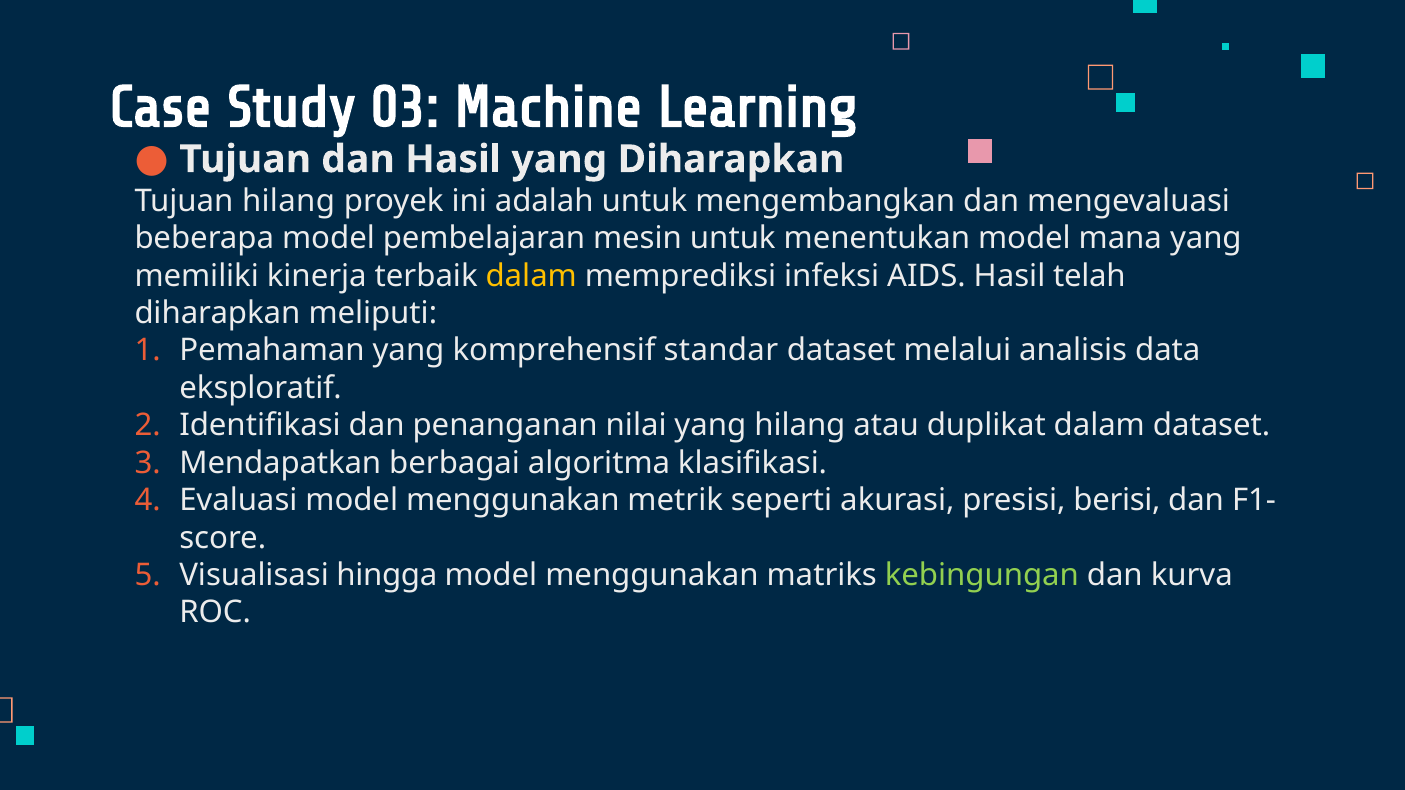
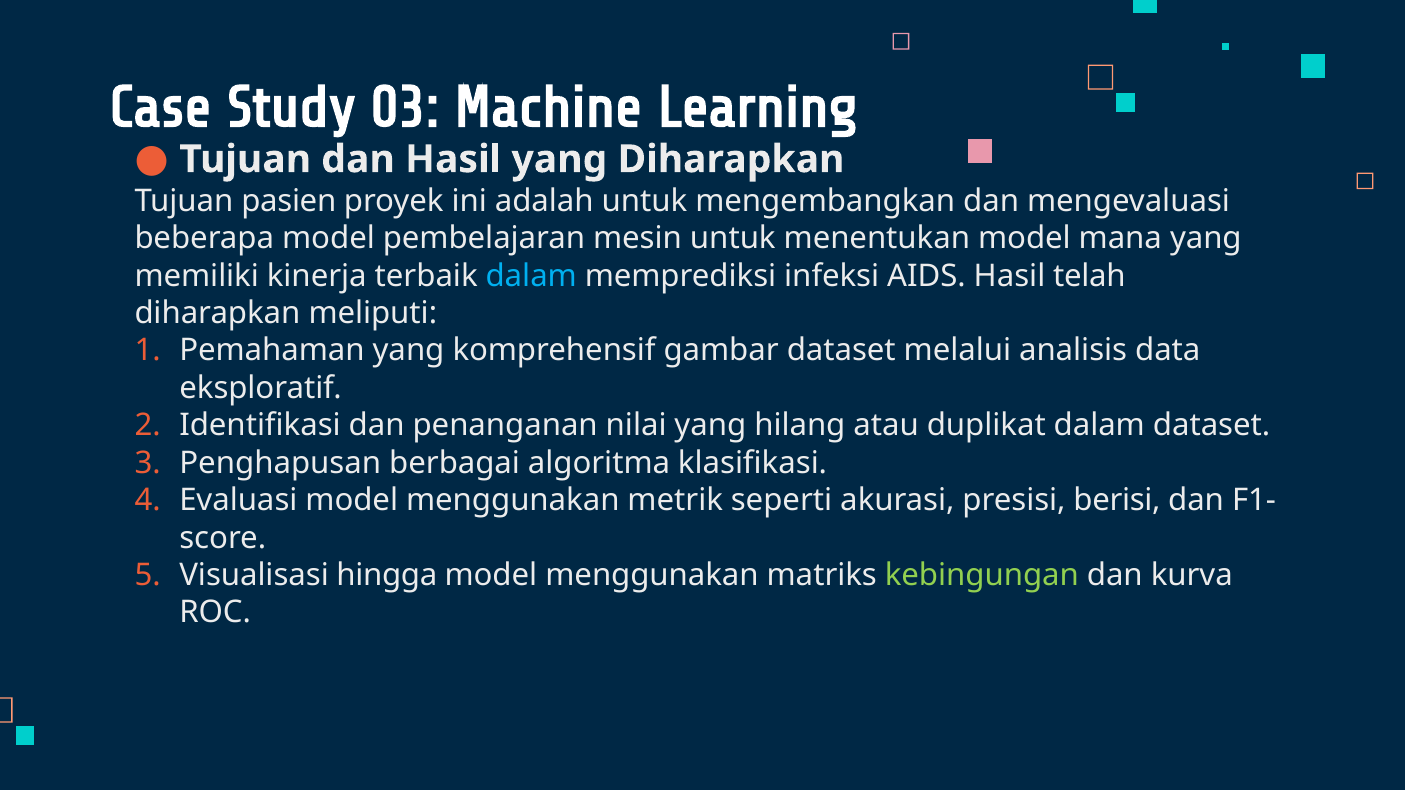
Tujuan hilang: hilang -> pasien (289, 201)
dalam colour: yellow -> light blue (531, 276)
standar: standar -> gambar (721, 351)
Mendapatkan: Mendapatkan -> Penghapusan (280, 463)
